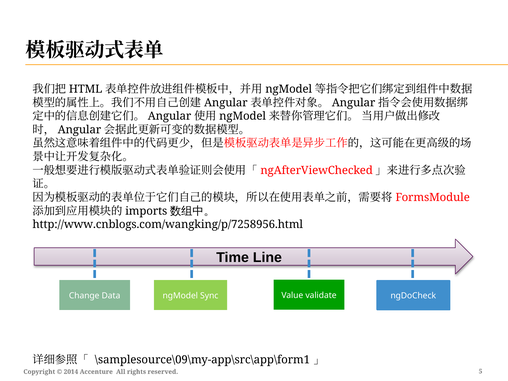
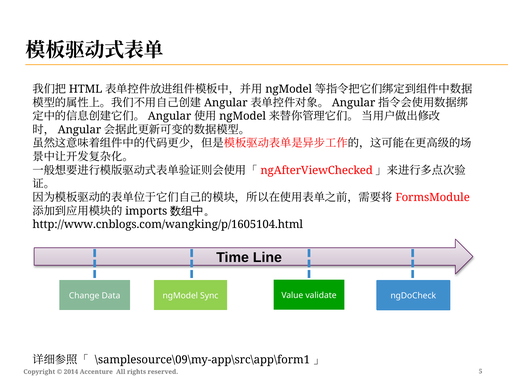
http://www.cnblogs.com/wangking/p/7258956.html: http://www.cnblogs.com/wangking/p/7258956.html -> http://www.cnblogs.com/wangking/p/1605104.html (168, 224)
